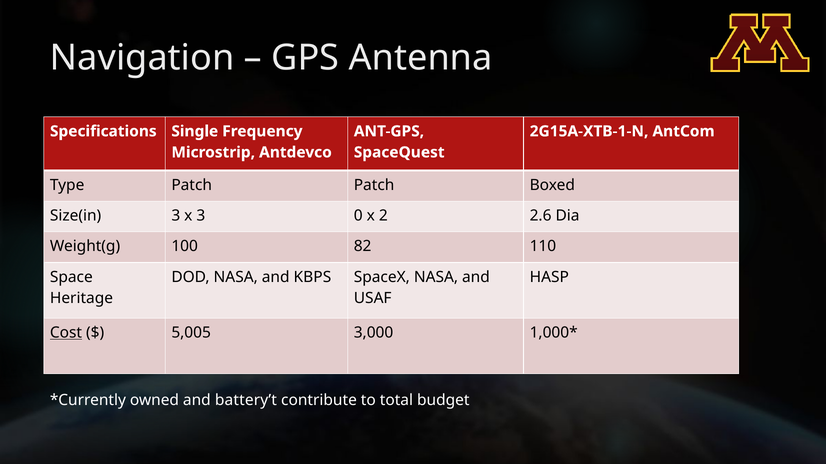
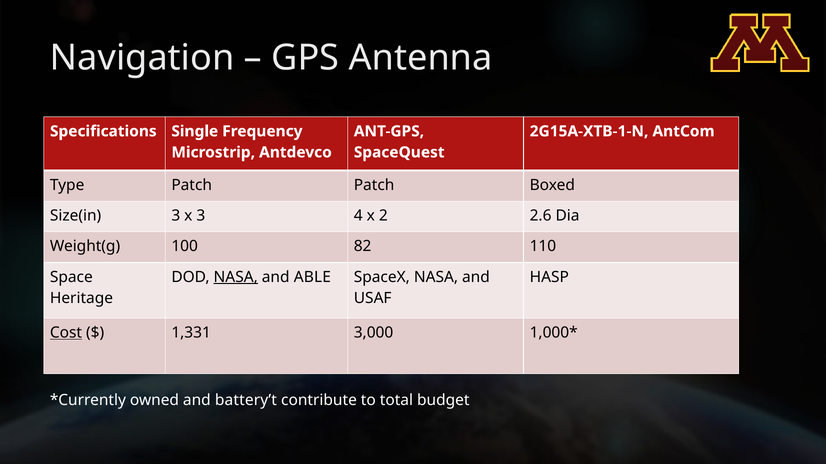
0: 0 -> 4 (358, 216)
NASA underline: none -> present (236, 277)
KBPS: KBPS -> ABLE (312, 277)
5,005: 5,005 -> 1,331 (191, 333)
